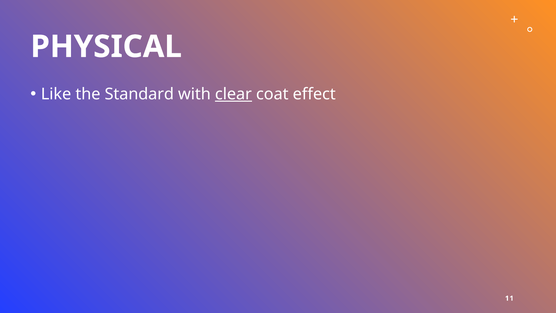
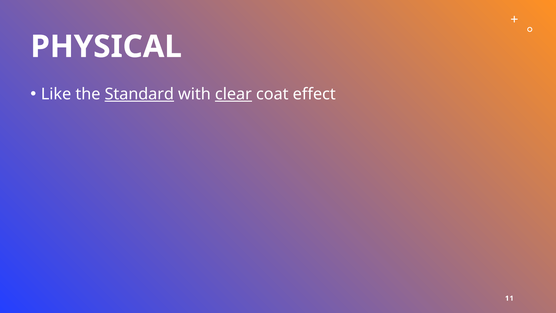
Standard underline: none -> present (139, 94)
